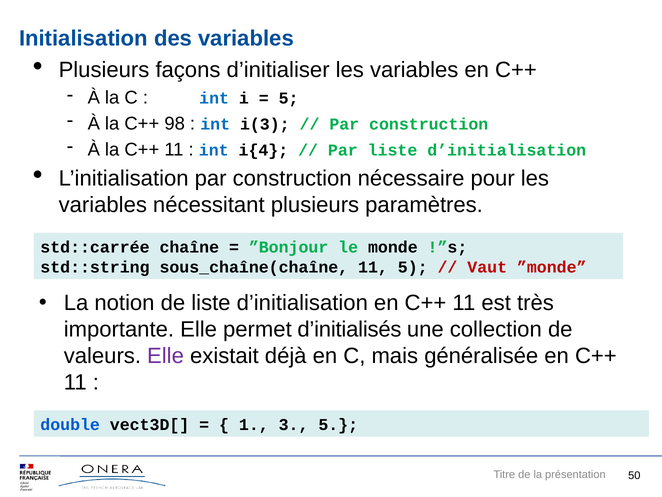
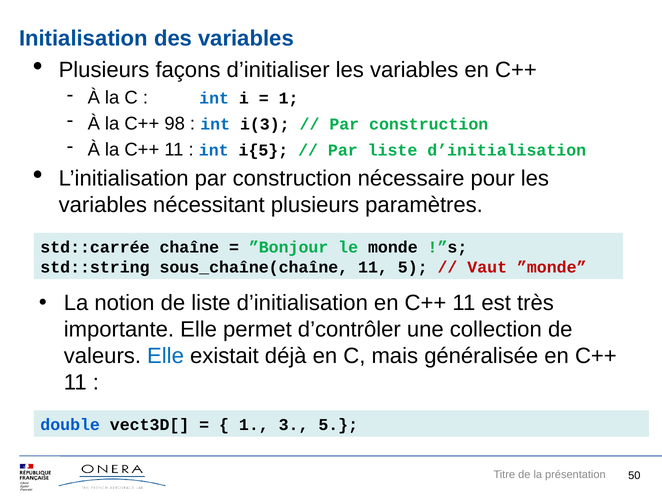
5: 5 -> 1 (289, 98)
i{4: i{4 -> i{5 (263, 150)
d’initialisés: d’initialisés -> d’contrôler (349, 329)
Elle colour: purple -> blue (166, 356)
